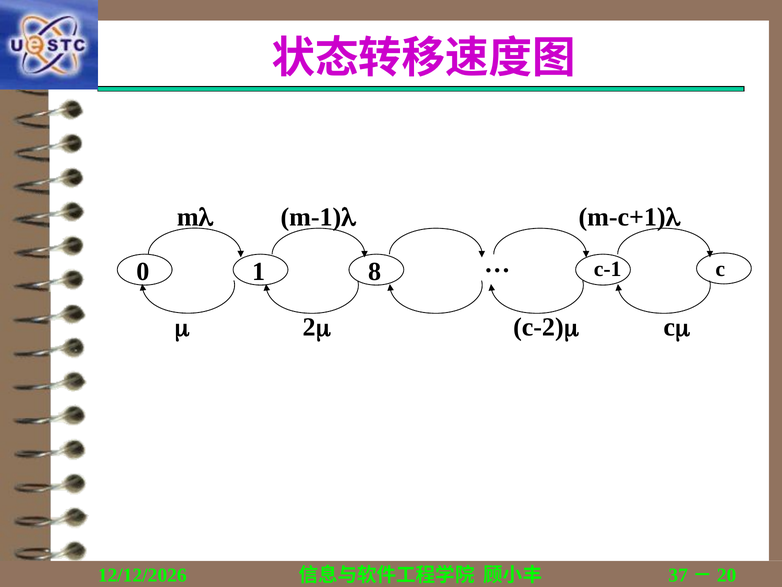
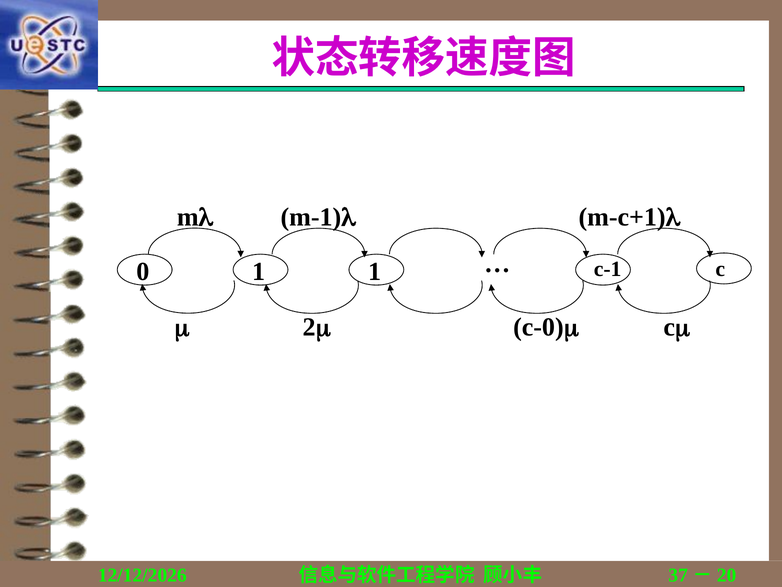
1 8: 8 -> 1 (375, 271)
c-2: c-2 -> c-0 (538, 327)
